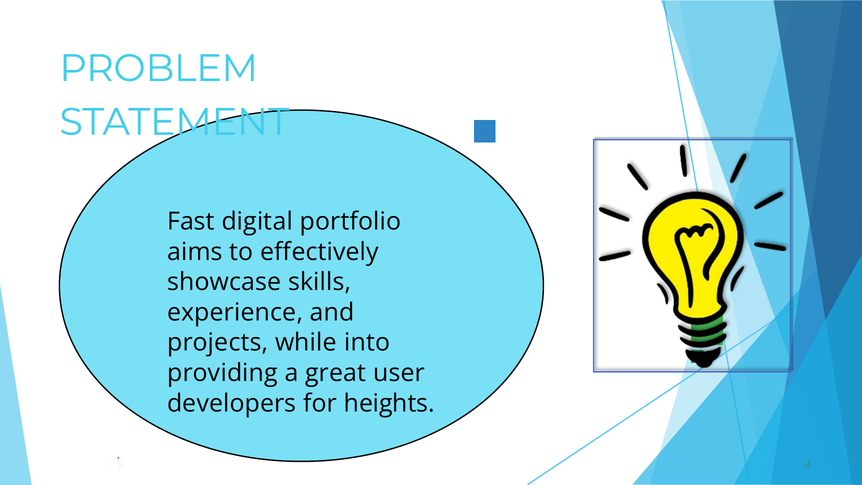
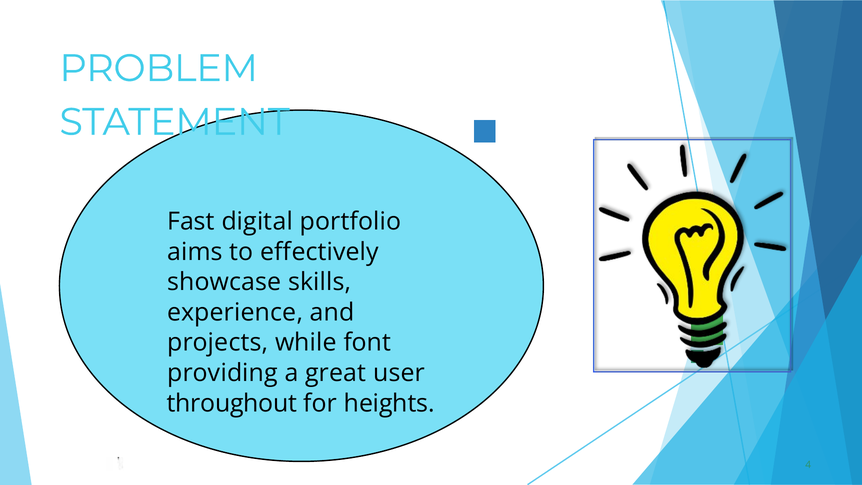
into: into -> font (367, 343)
developers: developers -> throughout (232, 404)
